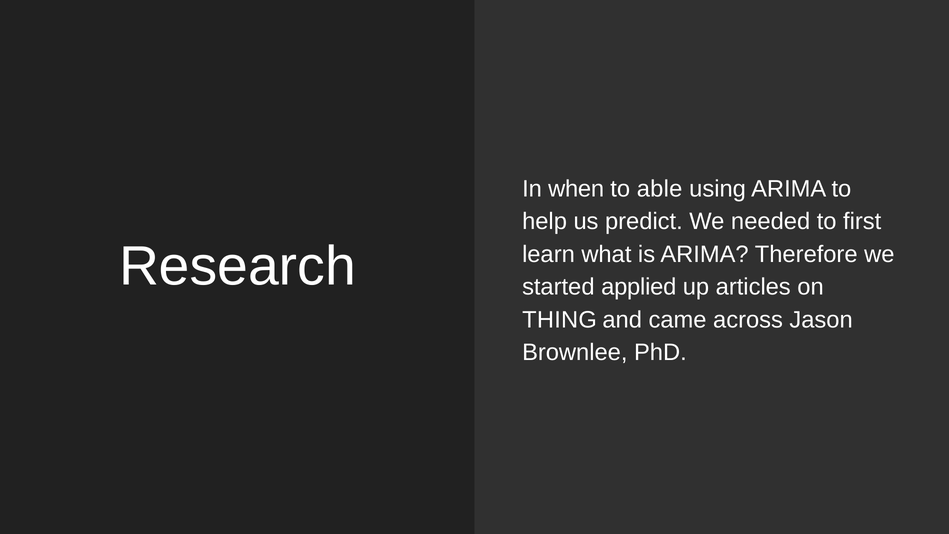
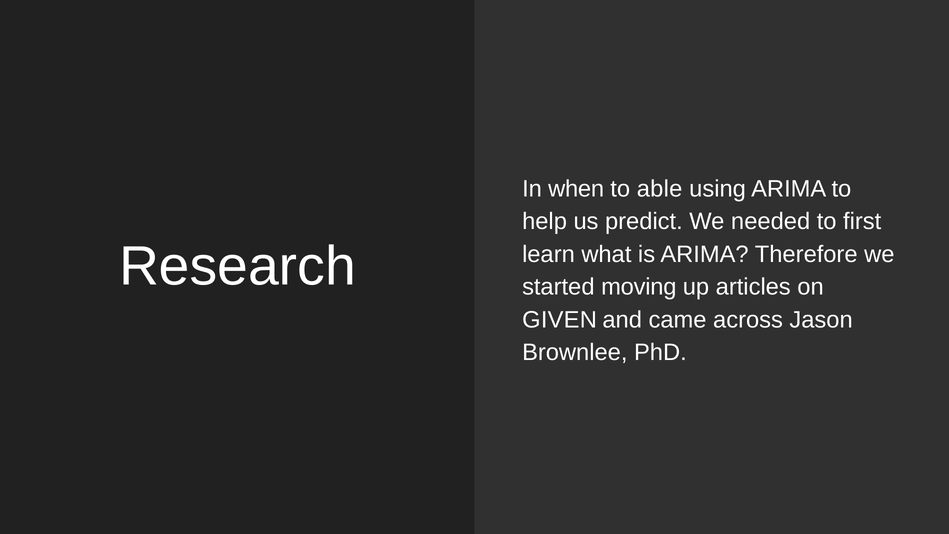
applied: applied -> moving (639, 287)
THING: THING -> GIVEN (560, 320)
